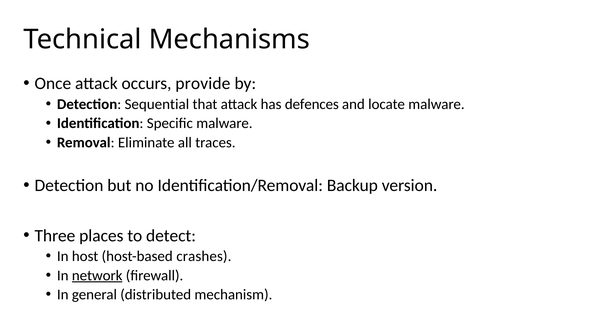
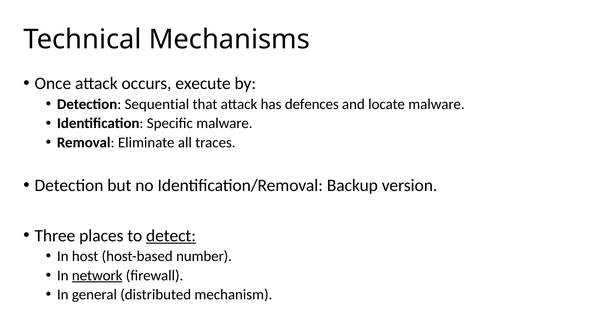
provide: provide -> execute (203, 84)
detect underline: none -> present (171, 235)
crashes: crashes -> number (204, 256)
